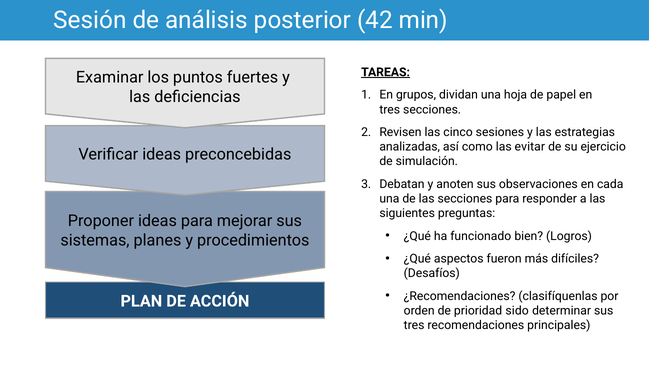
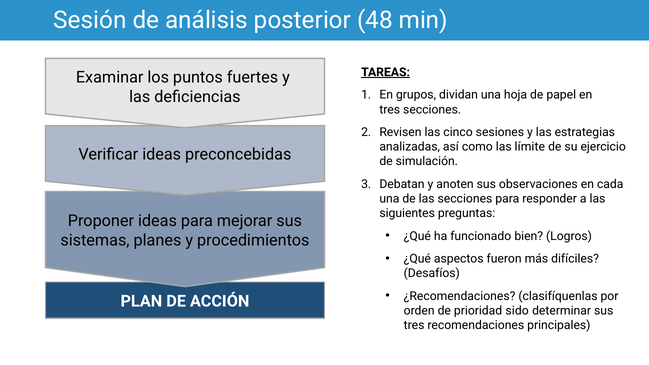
42: 42 -> 48 (375, 20)
evitar: evitar -> límite (530, 147)
